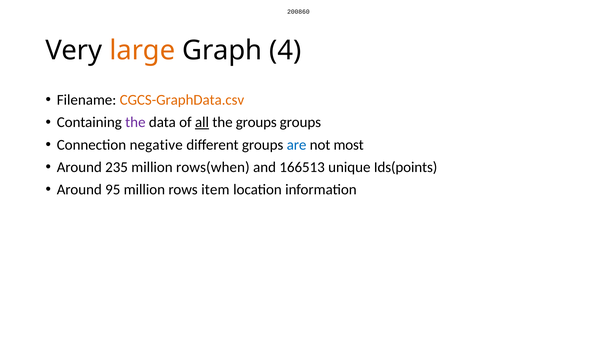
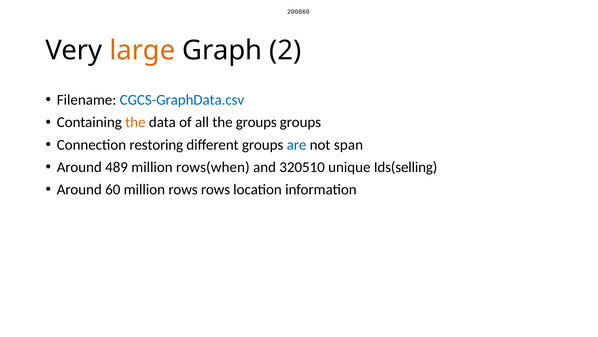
4: 4 -> 2 (285, 50)
CGCS-GraphData.csv colour: orange -> blue (182, 100)
the colour: purple -> orange (135, 122)
all underline: present -> none (202, 122)
negative: negative -> restoring (156, 145)
most: most -> span (348, 145)
235: 235 -> 489 (117, 167)
166513: 166513 -> 320510 (302, 167)
Ids(points: Ids(points -> Ids(selling (406, 167)
95: 95 -> 60 (113, 189)
rows item: item -> rows (216, 189)
